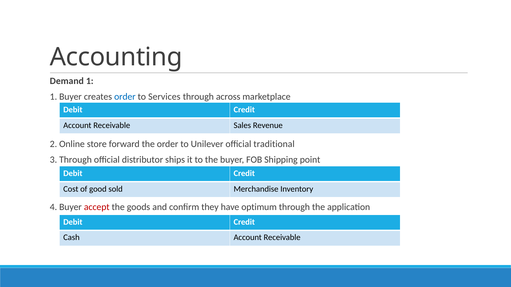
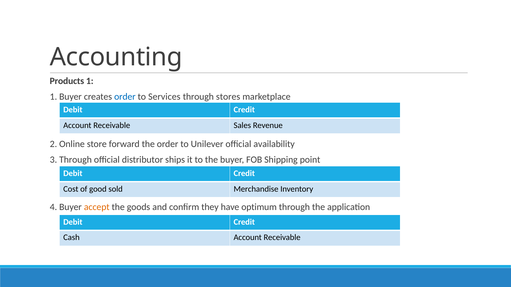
Demand: Demand -> Products (67, 81)
across: across -> stores (228, 97)
traditional: traditional -> availability (274, 144)
accept colour: red -> orange (97, 207)
